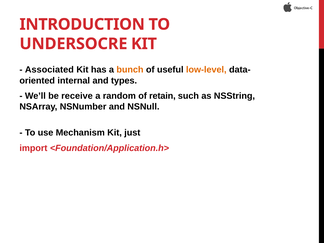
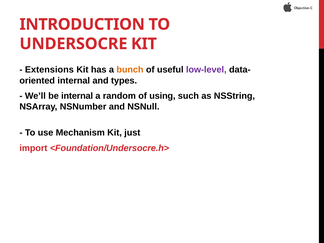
Associated: Associated -> Extensions (49, 70)
low-level colour: orange -> purple (206, 70)
be receive: receive -> internal (77, 96)
retain: retain -> using (162, 96)
<Foundation/Application.h>: <Foundation/Application.h> -> <Foundation/Undersocre.h> (109, 148)
